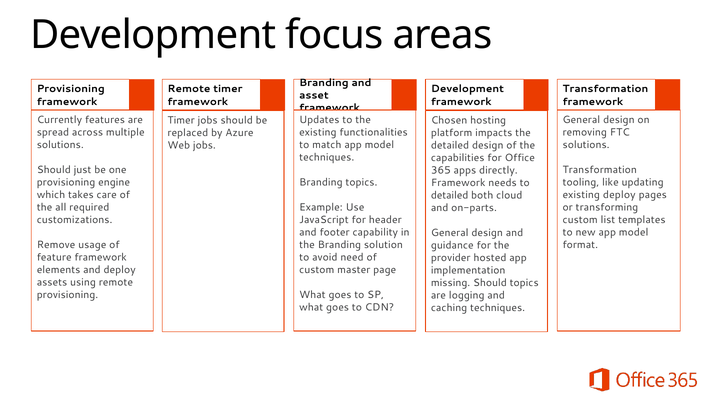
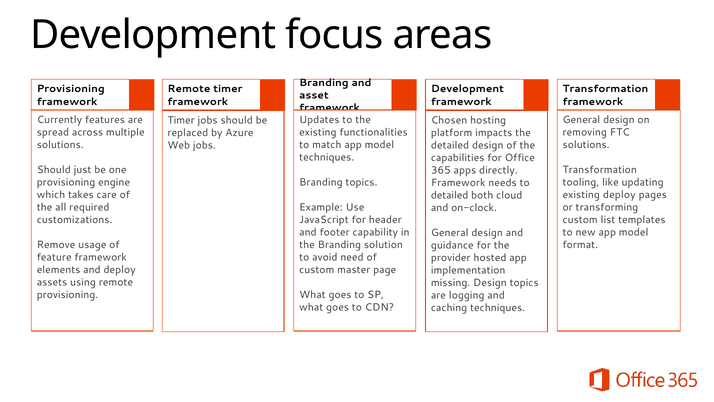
on-parts: on-parts -> on-clock (474, 208)
missing Should: Should -> Design (490, 283)
